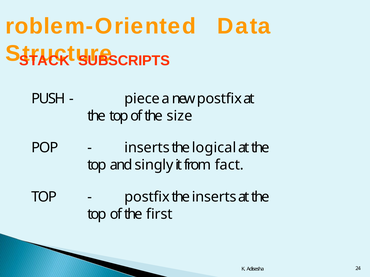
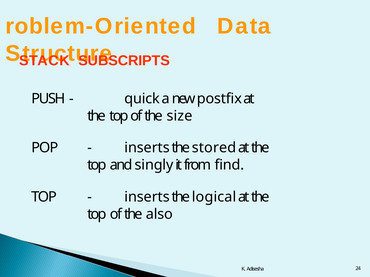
piece: piece -> quick (142, 99)
logical: logical -> stored (214, 148)
fact: fact -> find (229, 165)
postfix: postfix -> inserts (147, 197)
the inserts: inserts -> logical (214, 197)
first: first -> also (159, 214)
